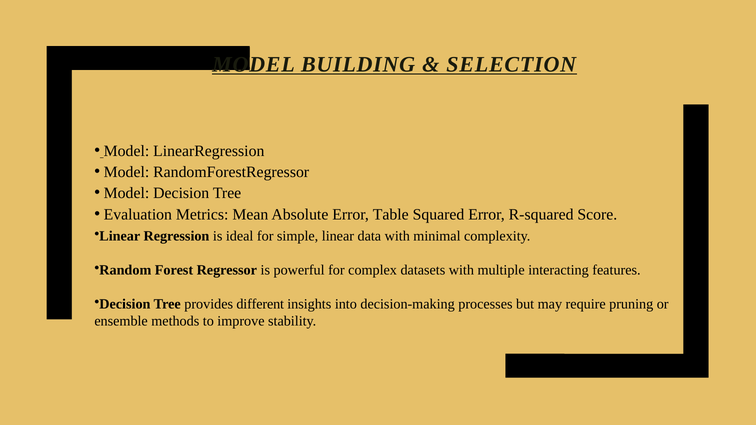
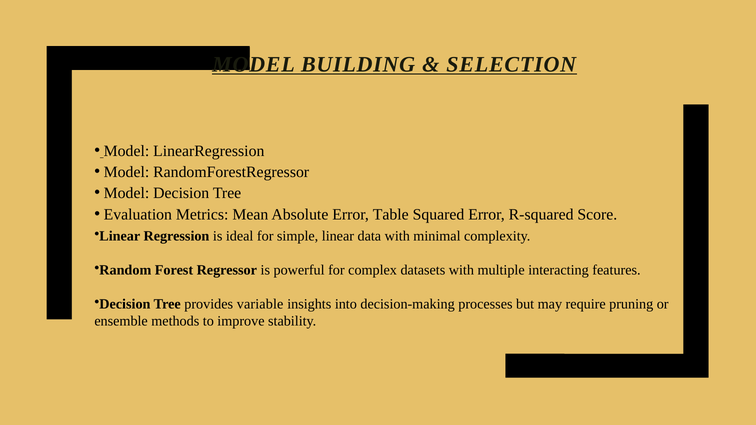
different: different -> variable (260, 304)
